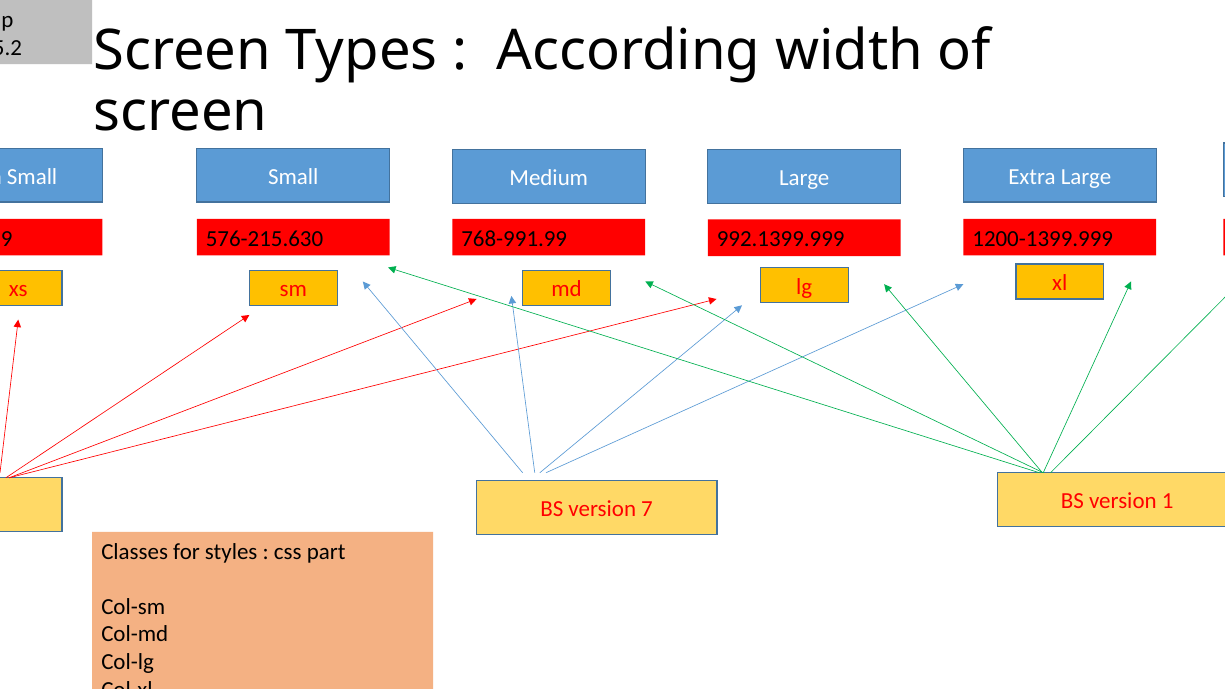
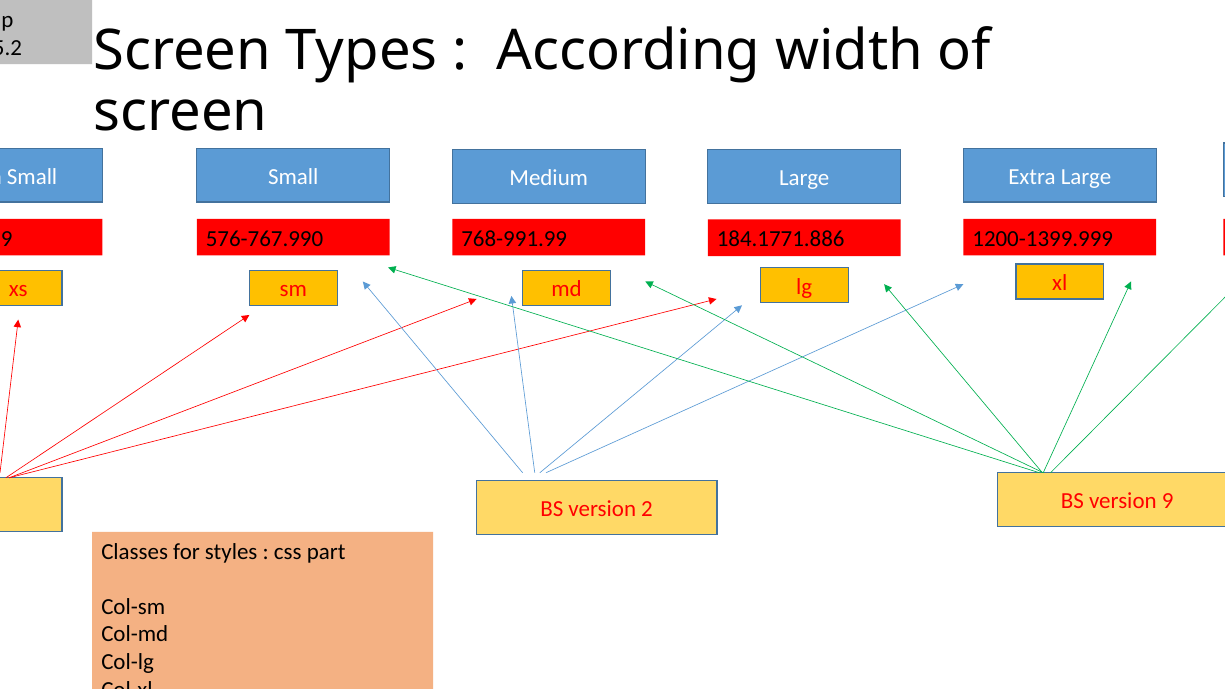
576-215.630: 576-215.630 -> 576-767.990 (265, 239)
992.1399.999: 992.1399.999 -> 184.1771.886 (781, 239)
7: 7 -> 2 (647, 509)
1: 1 -> 9 (1168, 501)
